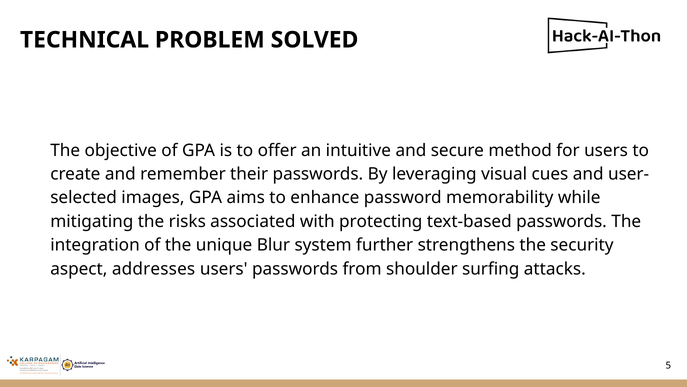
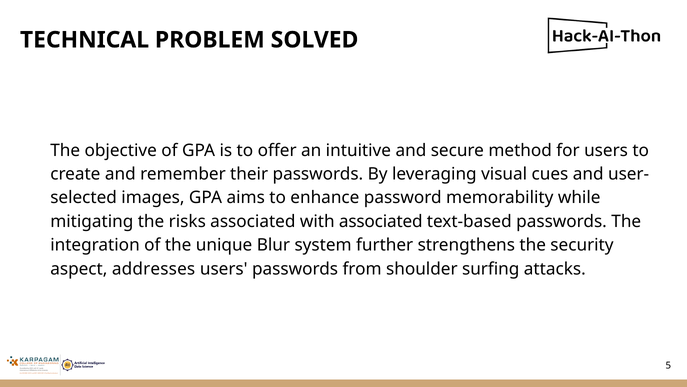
with protecting: protecting -> associated (381, 221)
